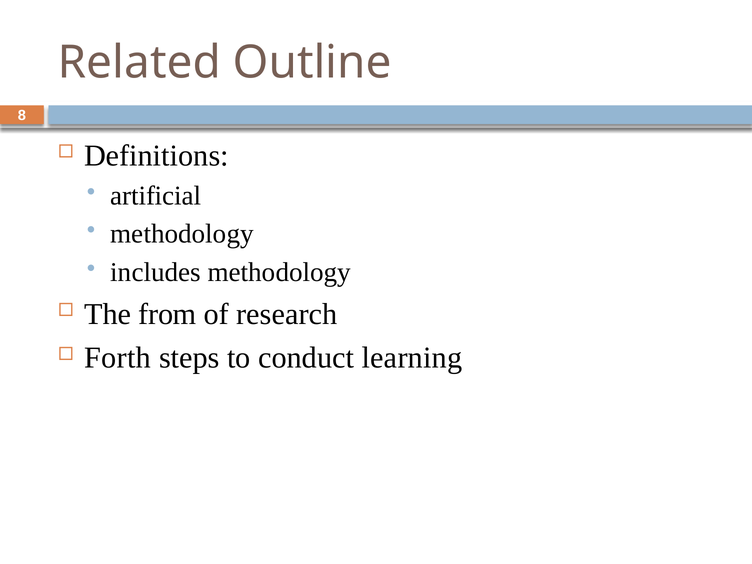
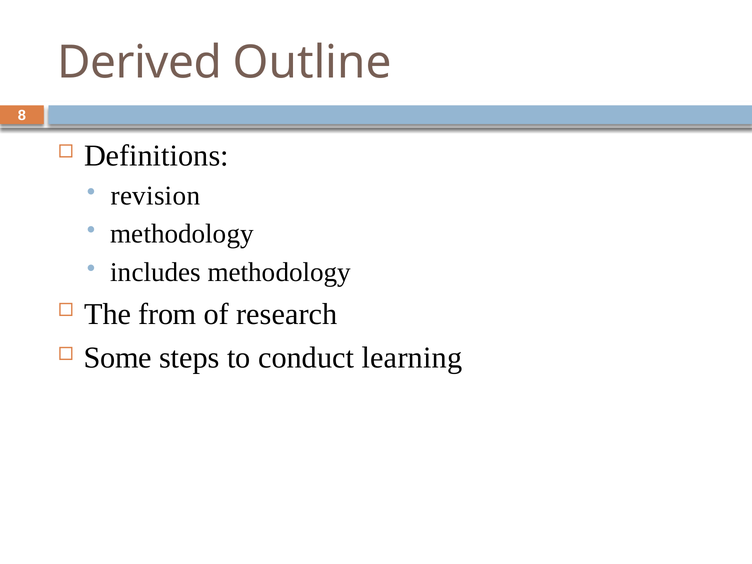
Related: Related -> Derived (140, 63)
artificial: artificial -> revision (156, 196)
Forth: Forth -> Some (118, 358)
